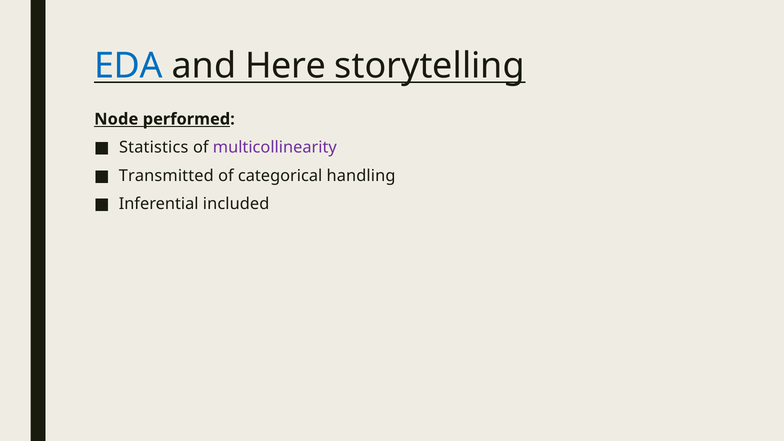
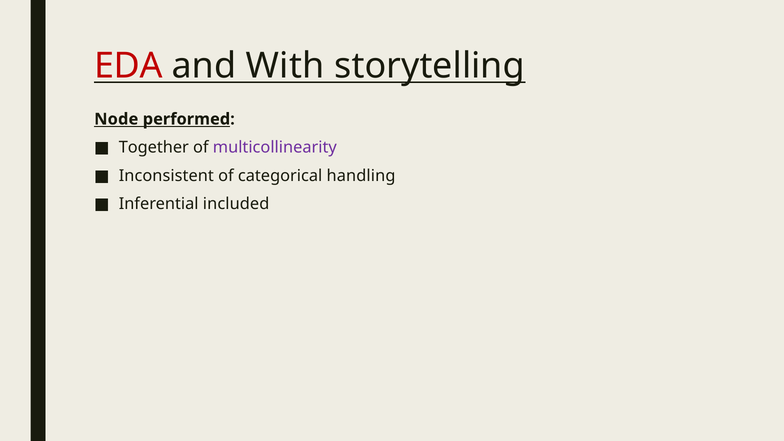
EDA colour: blue -> red (128, 66)
Here: Here -> With (285, 66)
Statistics: Statistics -> Together (154, 147)
Transmitted: Transmitted -> Inconsistent (166, 176)
